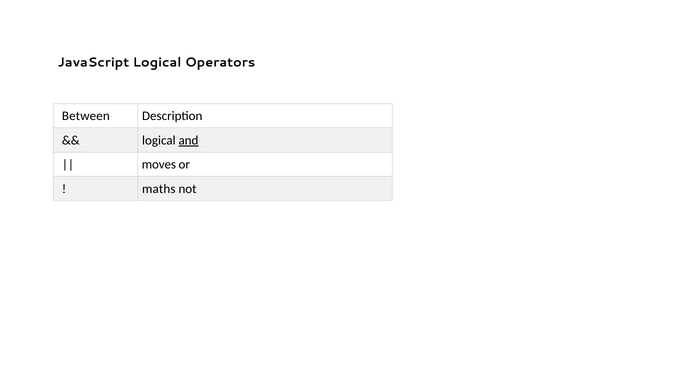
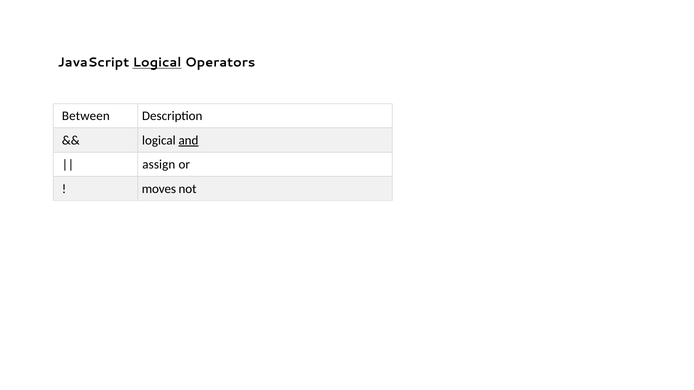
Logical underline: none -> present (157, 63)
moves: moves -> assign (159, 165)
maths: maths -> moves (159, 189)
